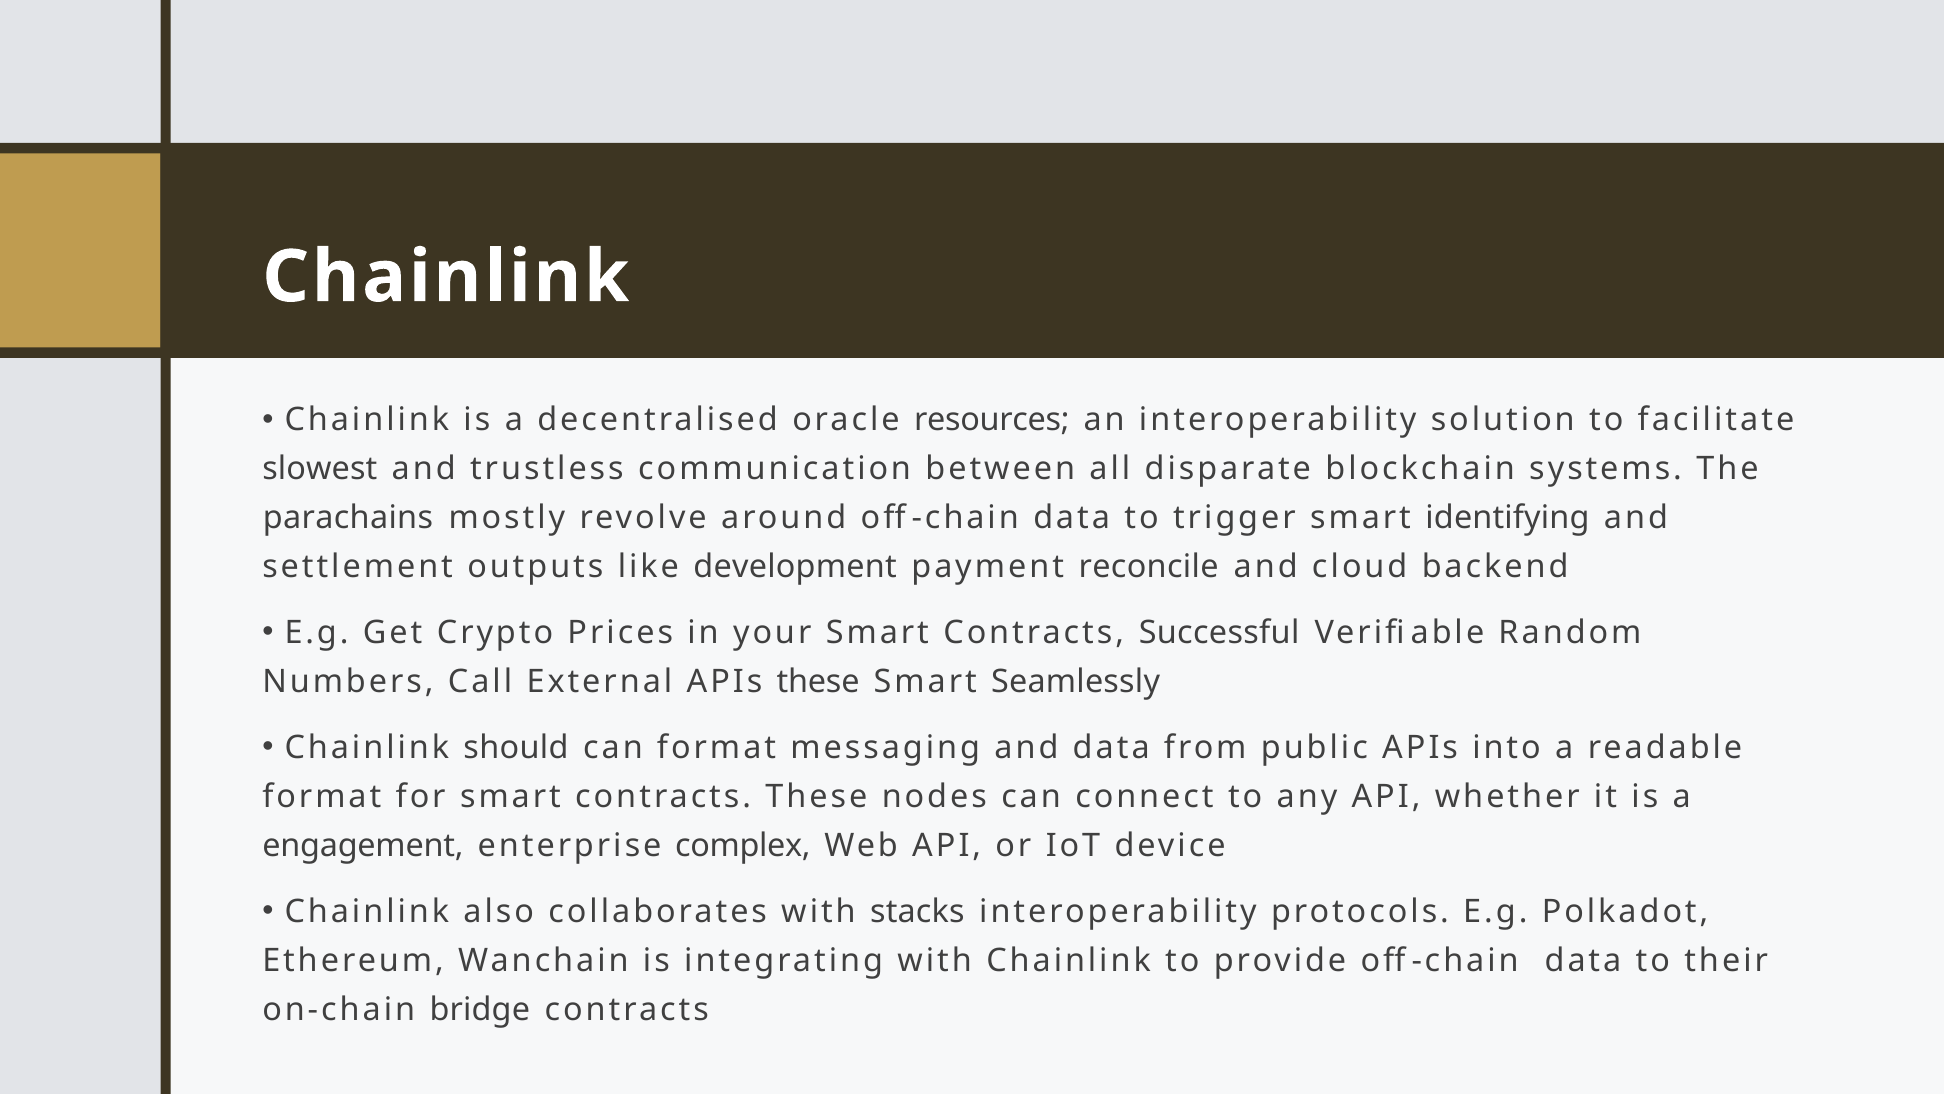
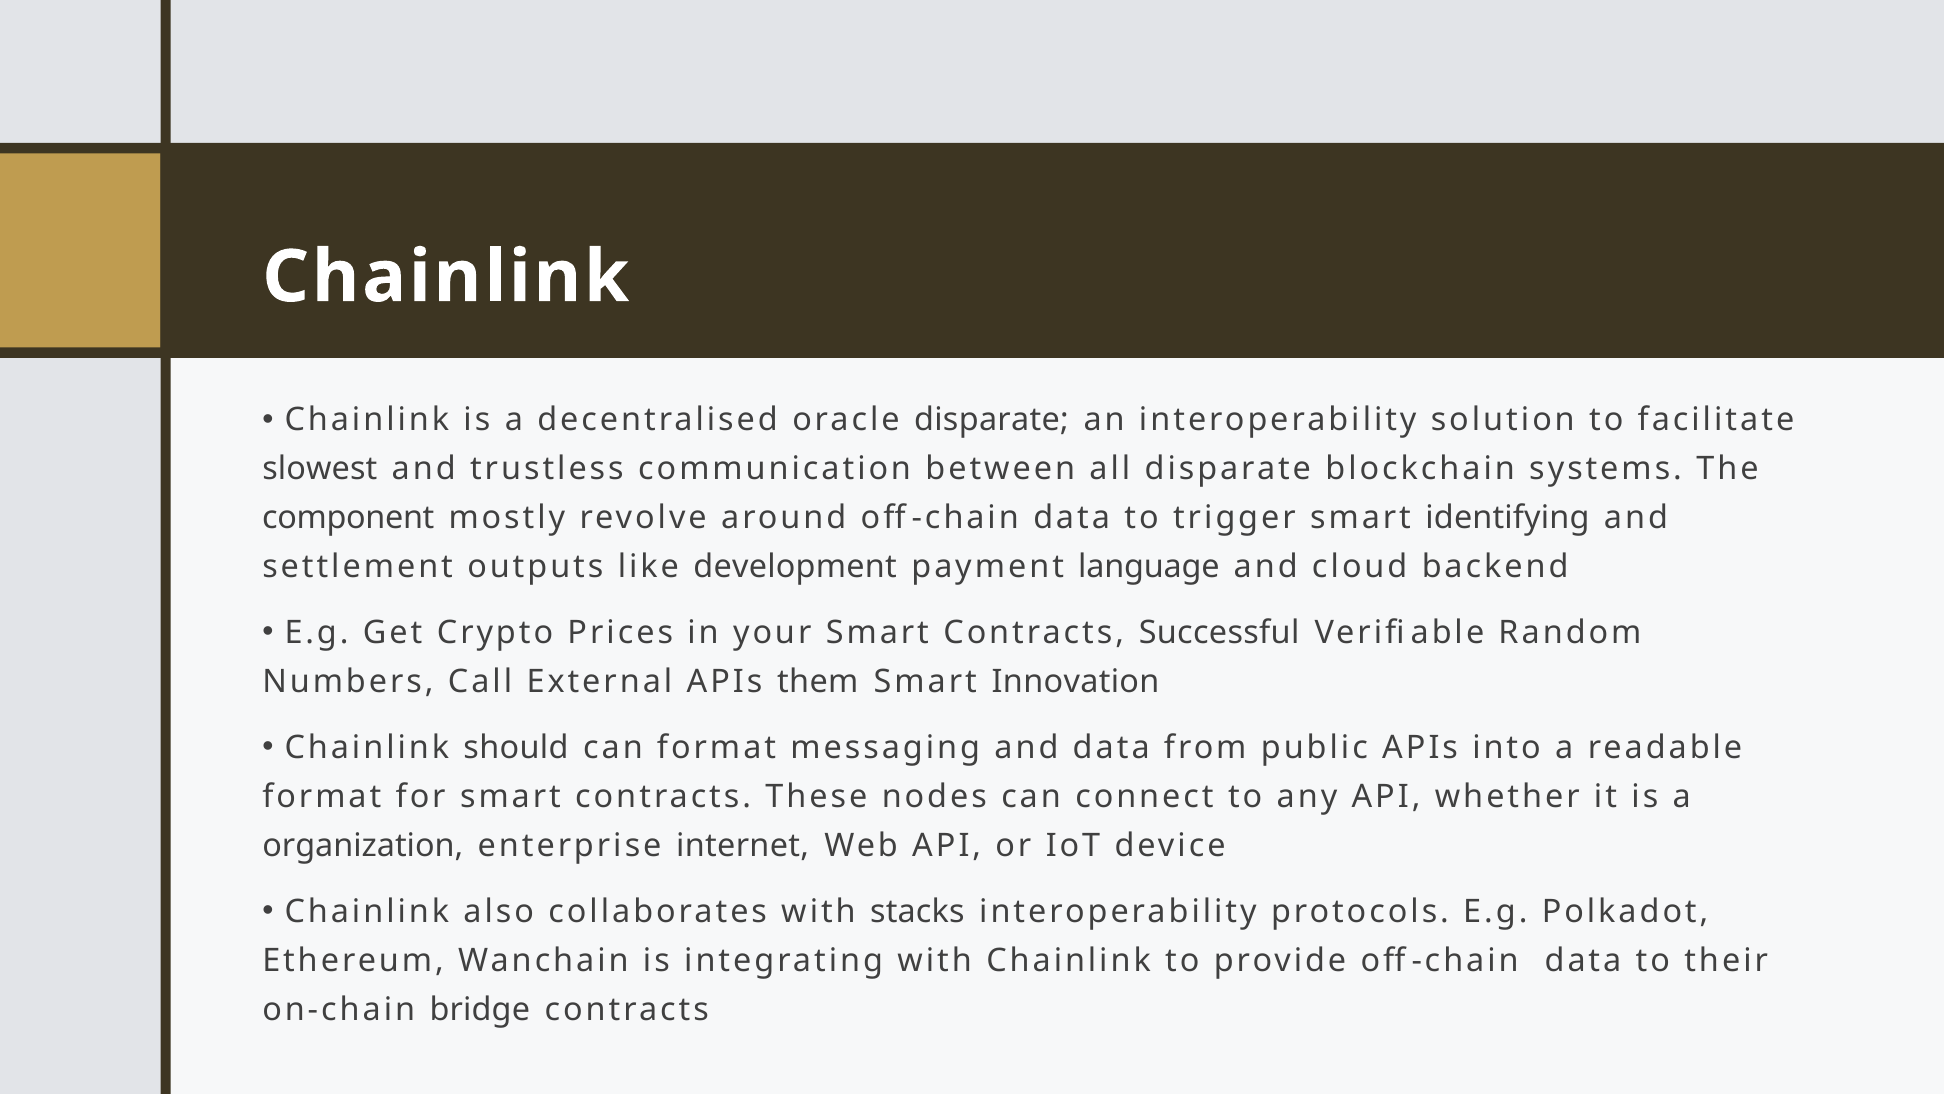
oracle resources: resources -> disparate (991, 420)
parachains: parachains -> component (348, 518)
reconcile: reconcile -> language (1149, 567)
APIs these: these -> them (818, 682)
Seamlessly: Seamlessly -> Innovation (1076, 682)
engagement: engagement -> organization (363, 846)
complex: complex -> internet (743, 846)
